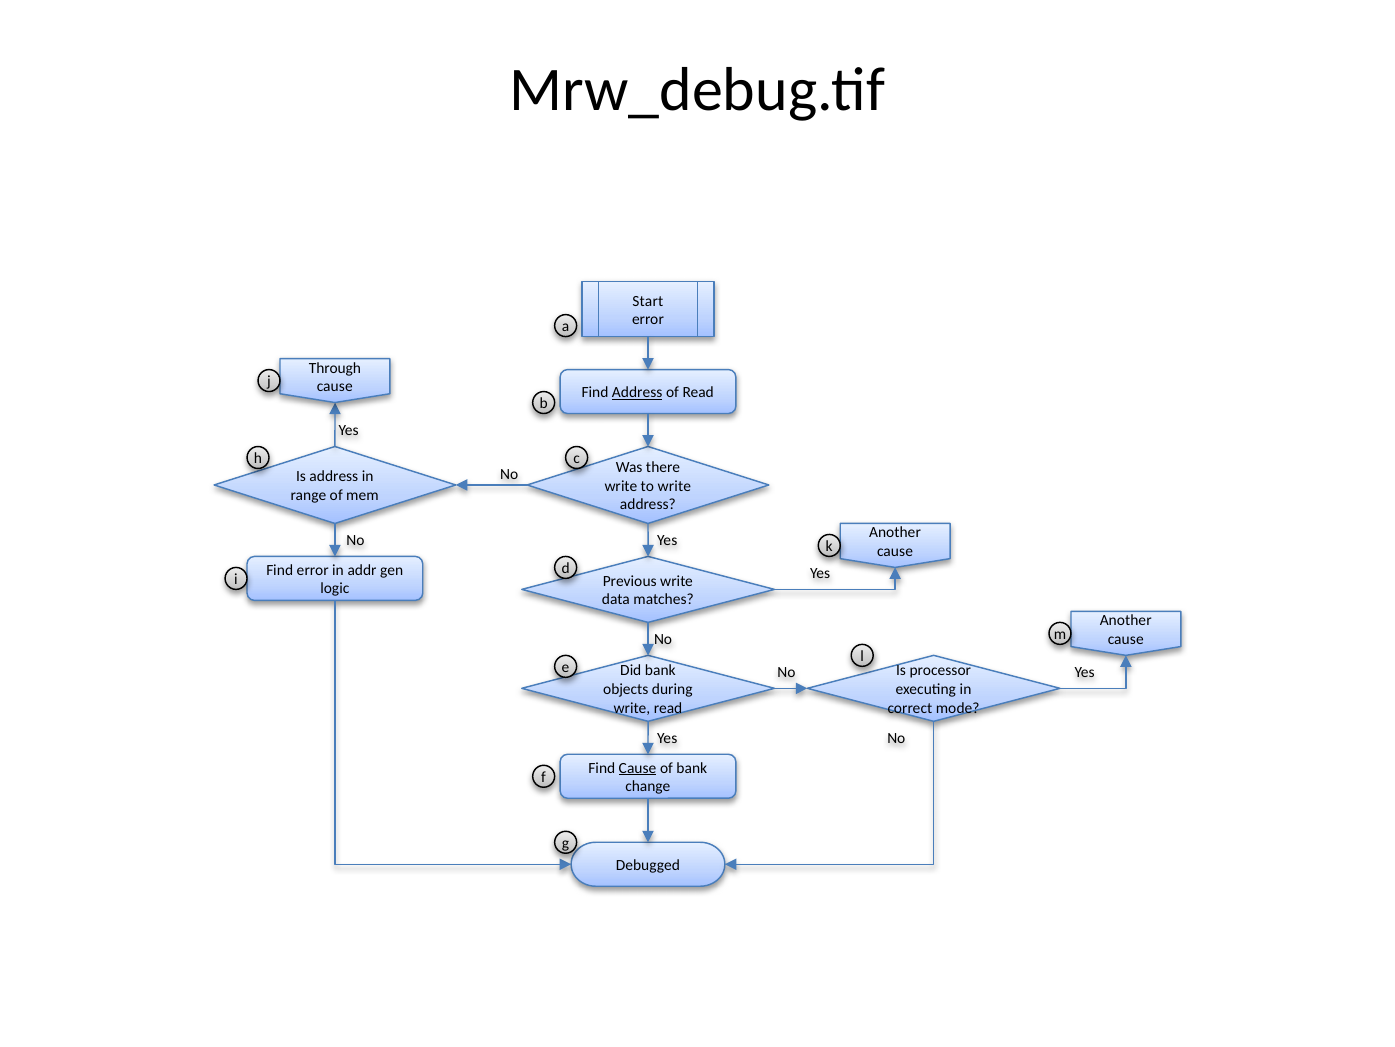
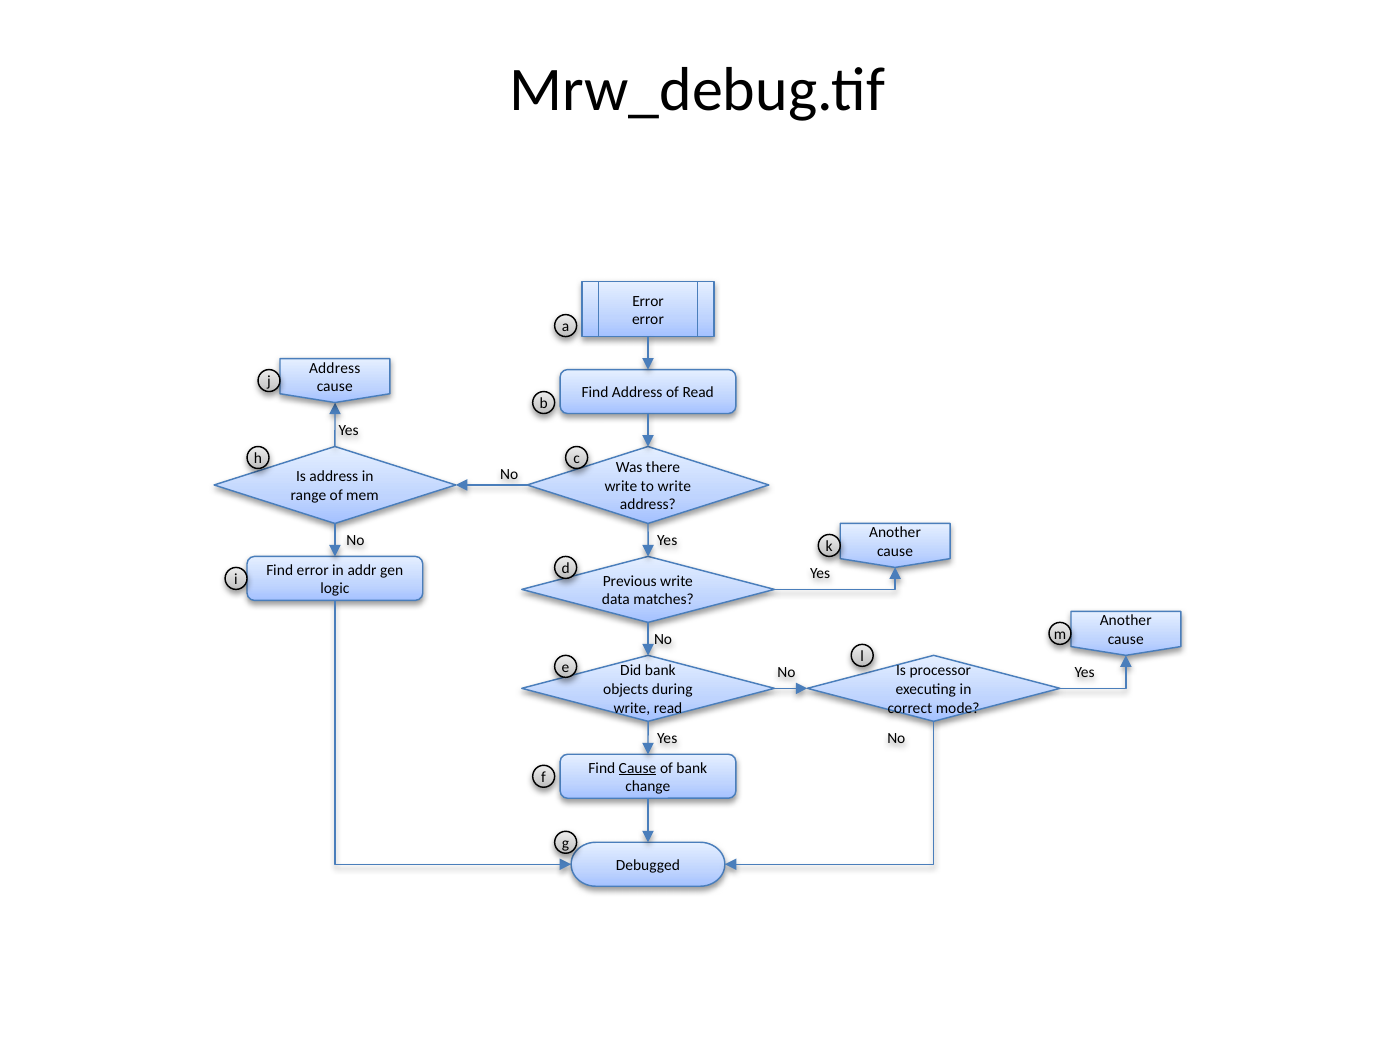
Start: Start -> Error (648, 301)
Through: Through -> Address (335, 368)
Address underline: present -> none (637, 392)
